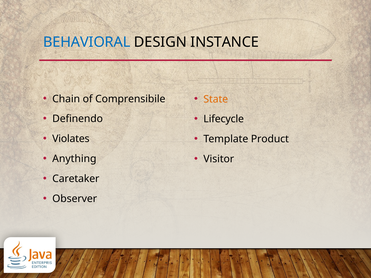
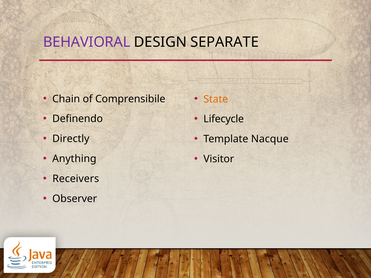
BEHAVIORAL colour: blue -> purple (87, 42)
INSTANCE: INSTANCE -> SEPARATE (225, 42)
Violates: Violates -> Directly (71, 139)
Product: Product -> Nacque (270, 139)
Caretaker: Caretaker -> Receivers (76, 179)
